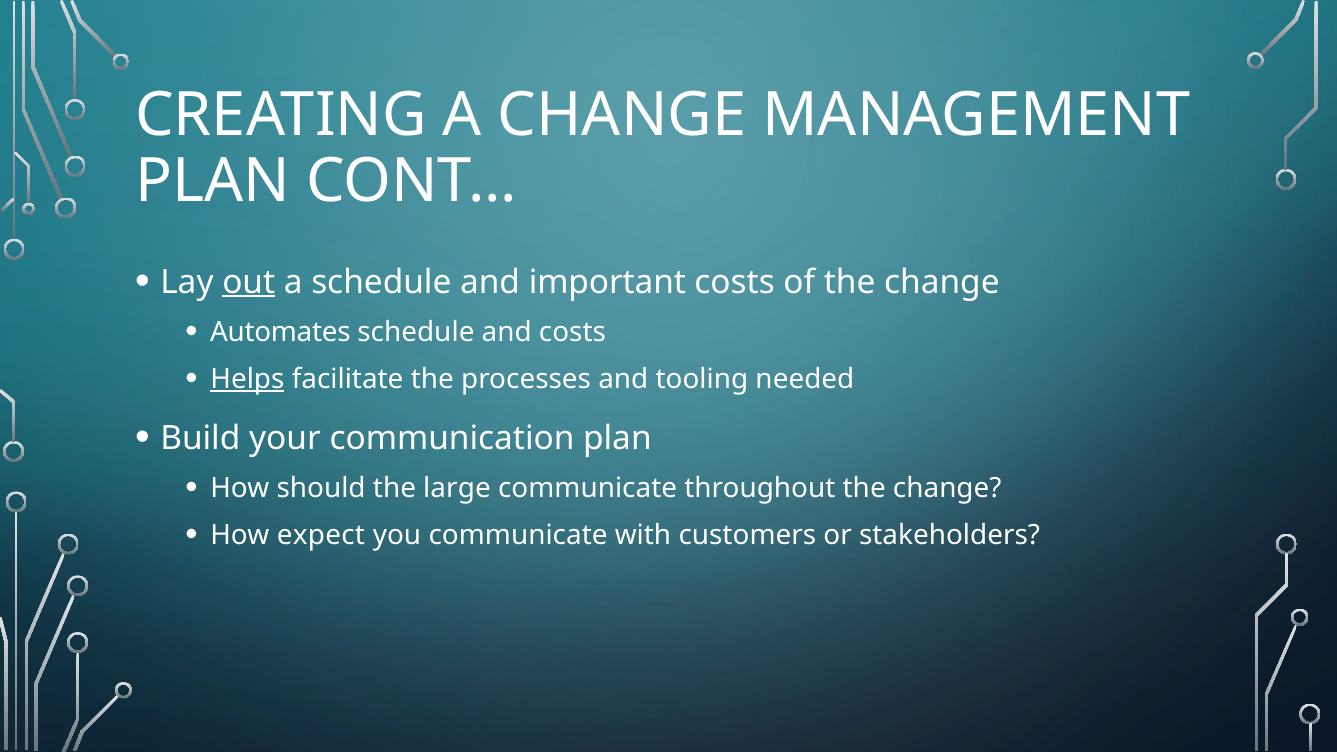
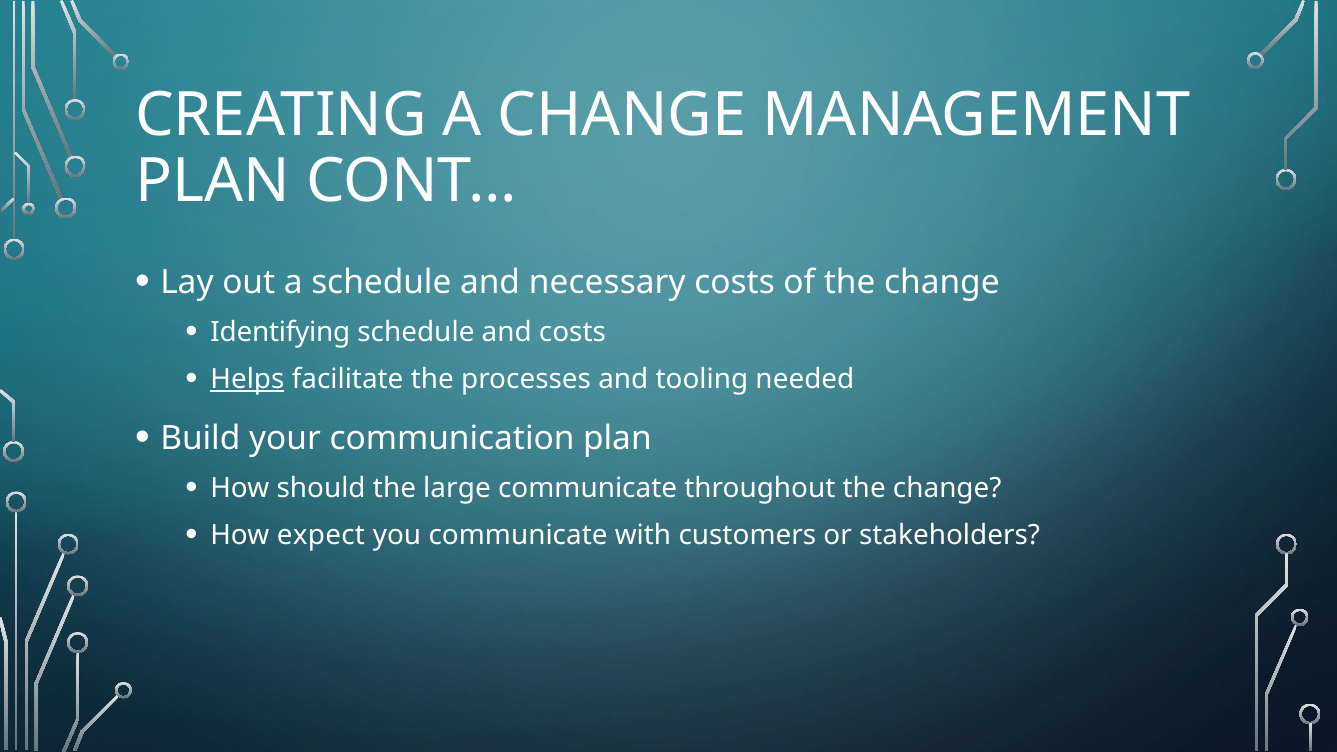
out underline: present -> none (249, 282)
important: important -> necessary (607, 282)
Automates: Automates -> Identifying (280, 332)
